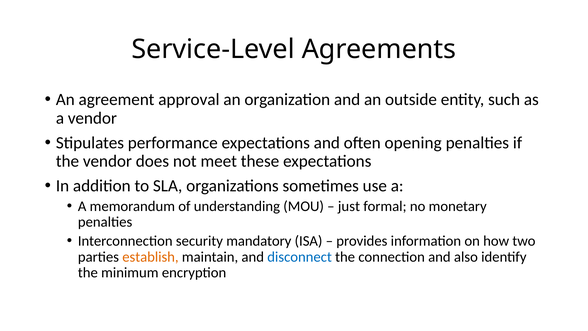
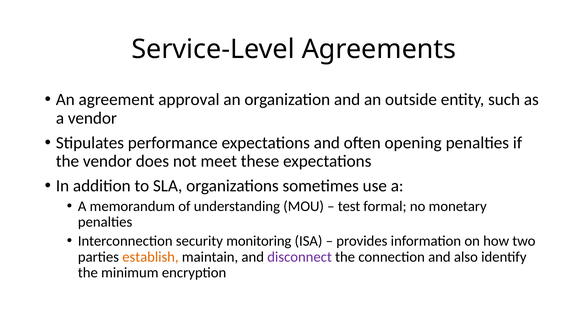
just: just -> test (349, 206)
mandatory: mandatory -> monitoring (259, 241)
disconnect colour: blue -> purple (300, 257)
